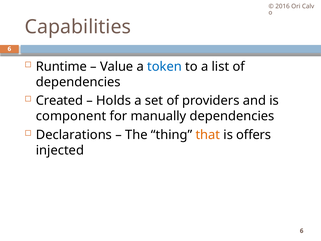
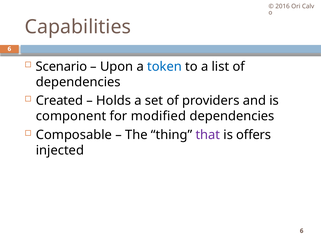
Runtime: Runtime -> Scenario (61, 66)
Value: Value -> Upon (117, 66)
manually: manually -> modified (158, 116)
Declarations: Declarations -> Composable (74, 135)
that colour: orange -> purple (208, 135)
